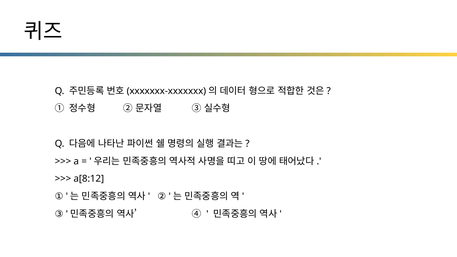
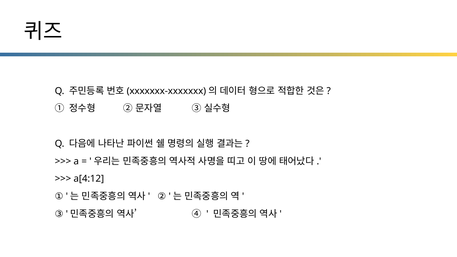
a[8:12: a[8:12 -> a[4:12 (89, 179)
